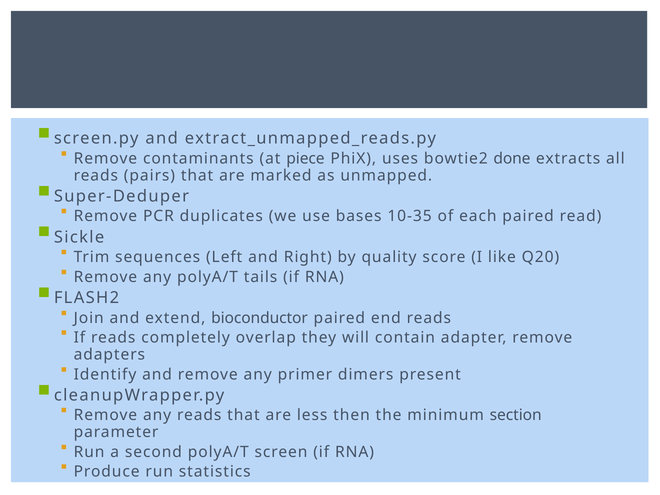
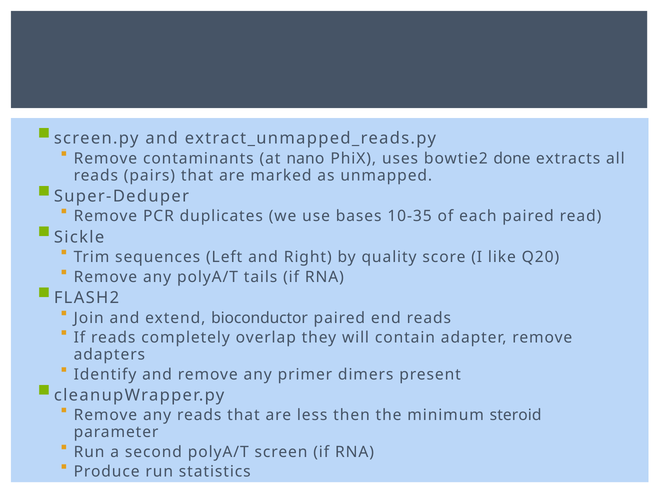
piece: piece -> nano (305, 159)
section: section -> steroid (516, 415)
